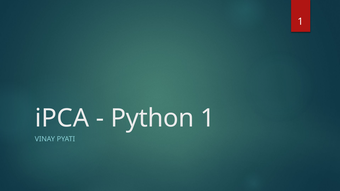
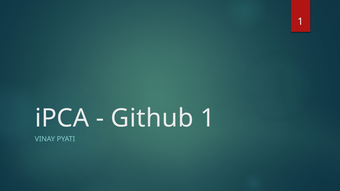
Python: Python -> Github (152, 118)
